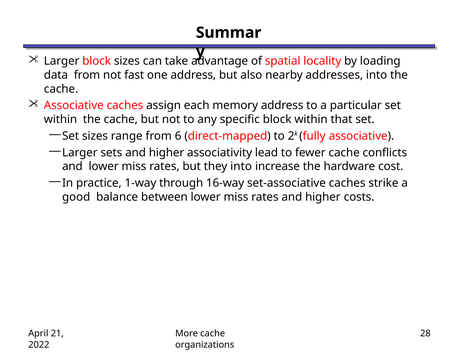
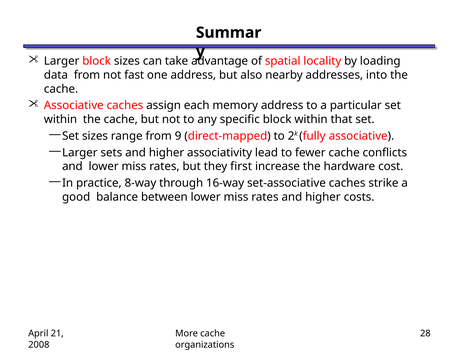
6: 6 -> 9 (178, 136)
they into: into -> first (241, 166)
1-way: 1-way -> 8-way (140, 183)
2022: 2022 -> 2008 (39, 345)
